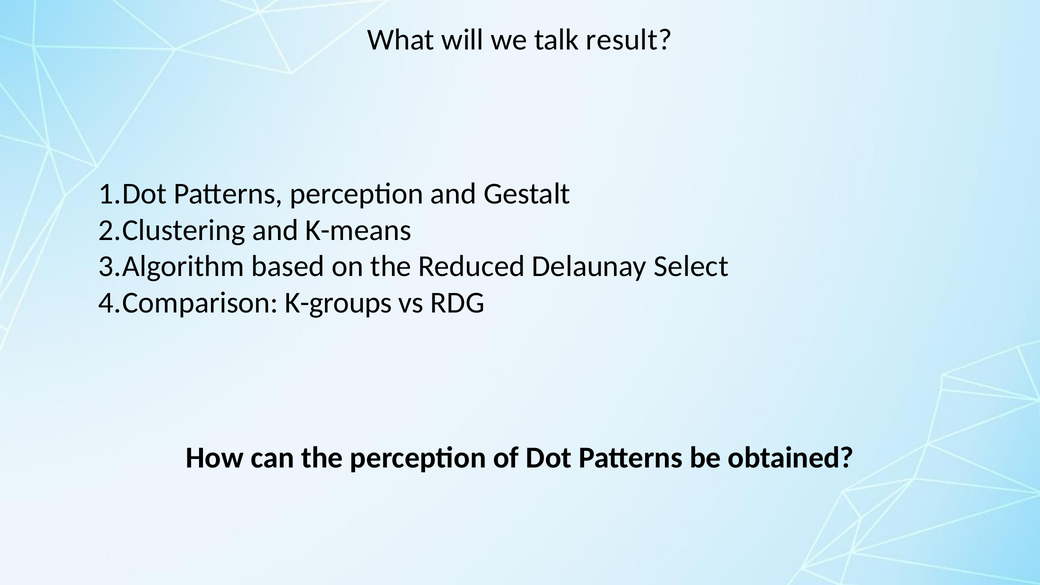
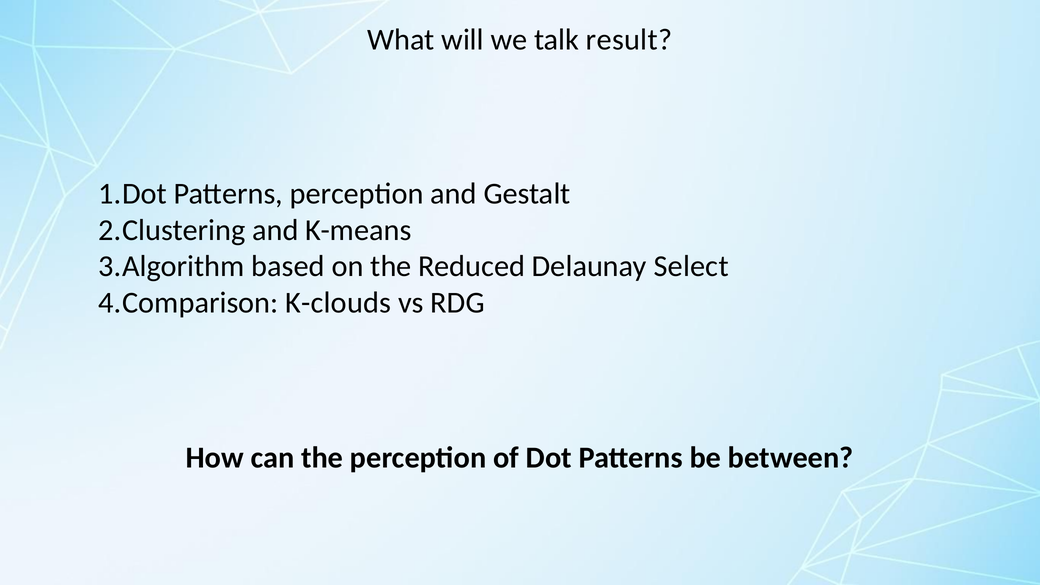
K-groups: K-groups -> K-clouds (338, 303)
obtained: obtained -> between (791, 458)
